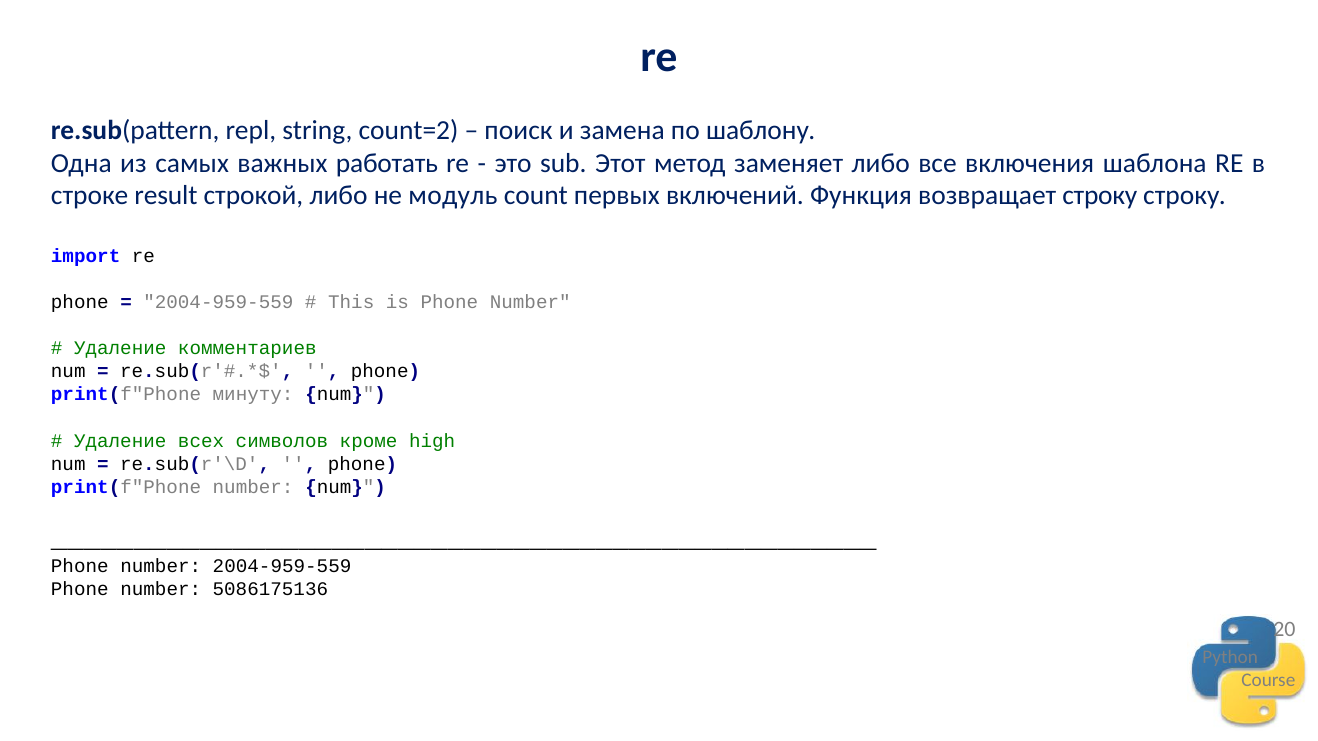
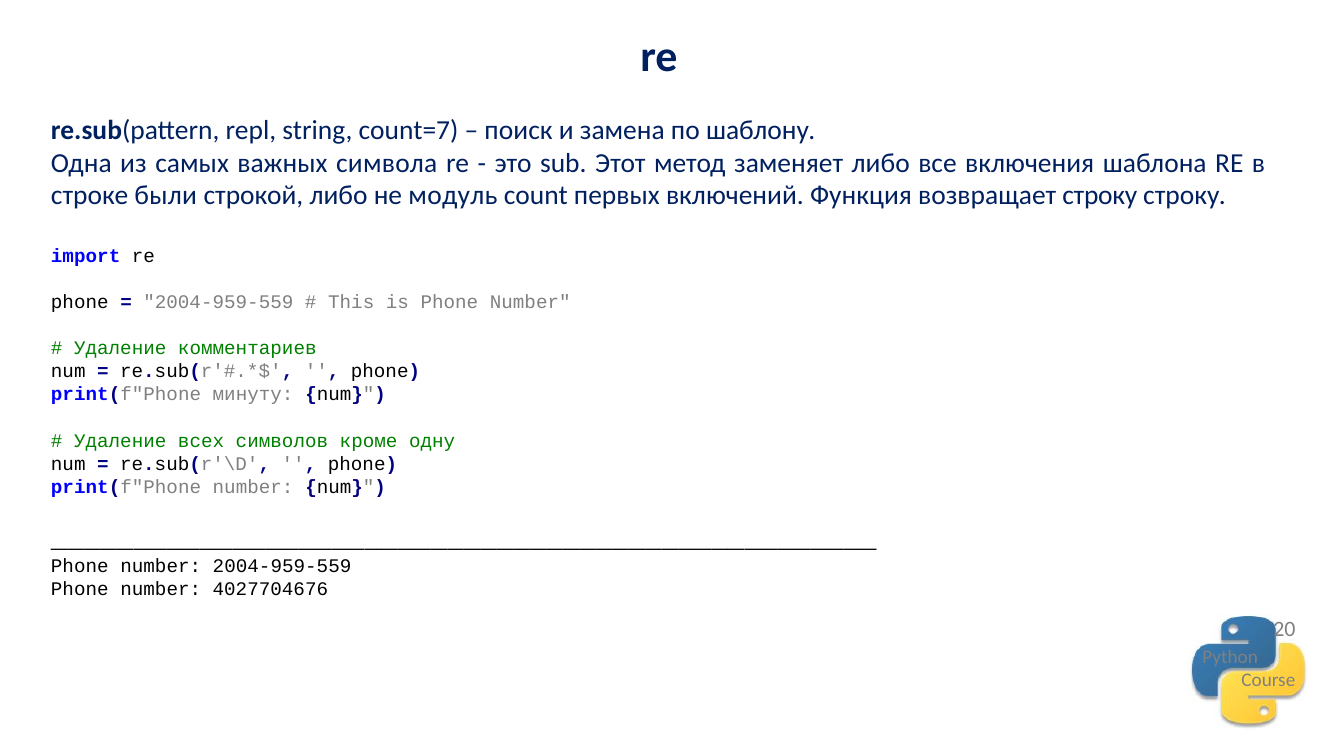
count=2: count=2 -> count=7 (409, 130)
работать: работать -> символа (387, 163)
result: result -> были (166, 196)
high: high -> одну (432, 441)
5086175136: 5086175136 -> 4027704676 (270, 589)
